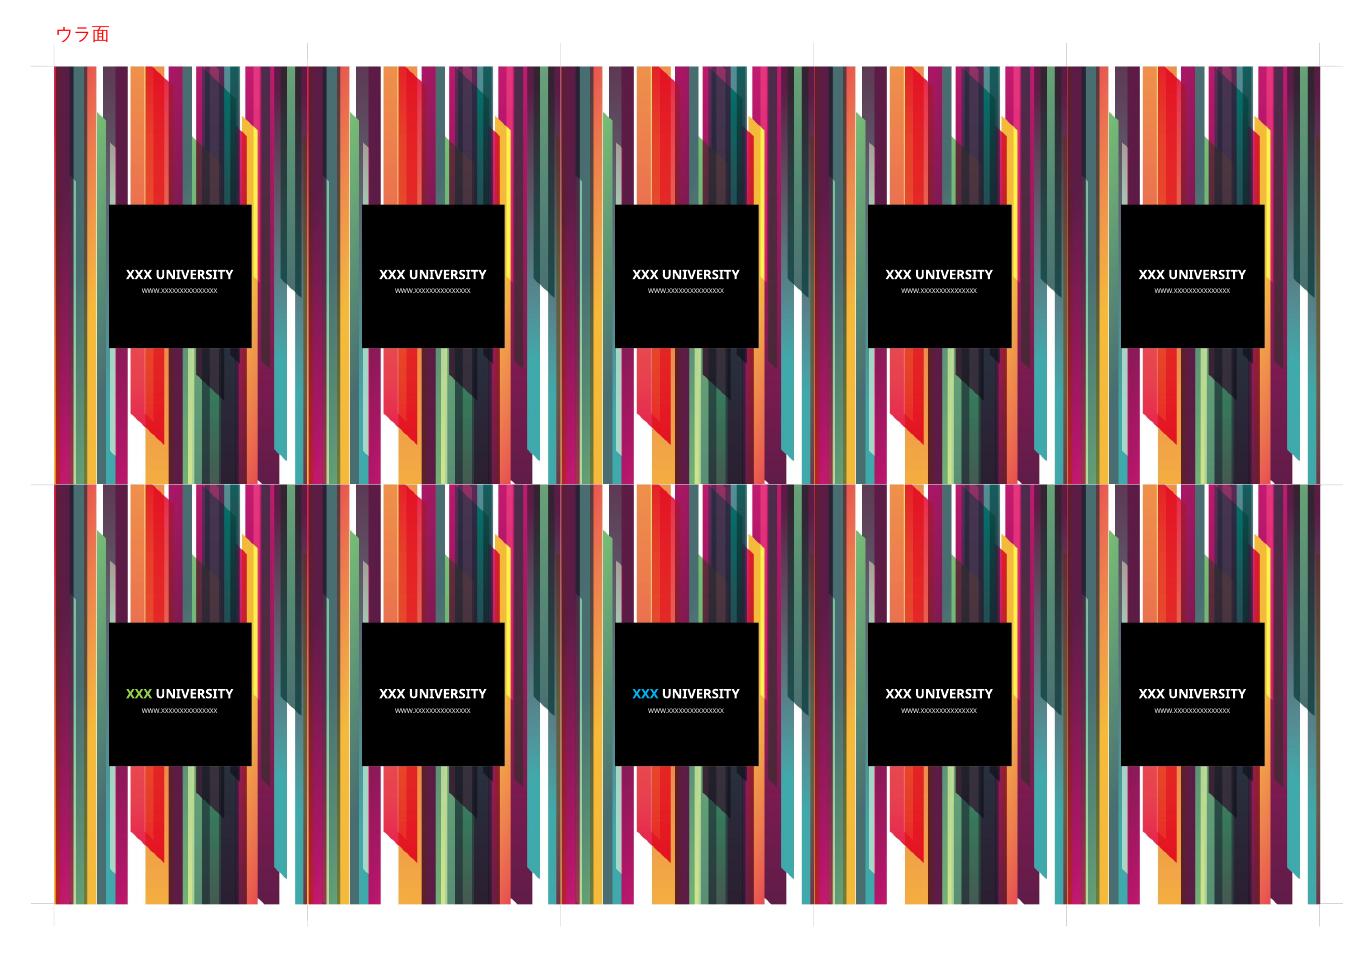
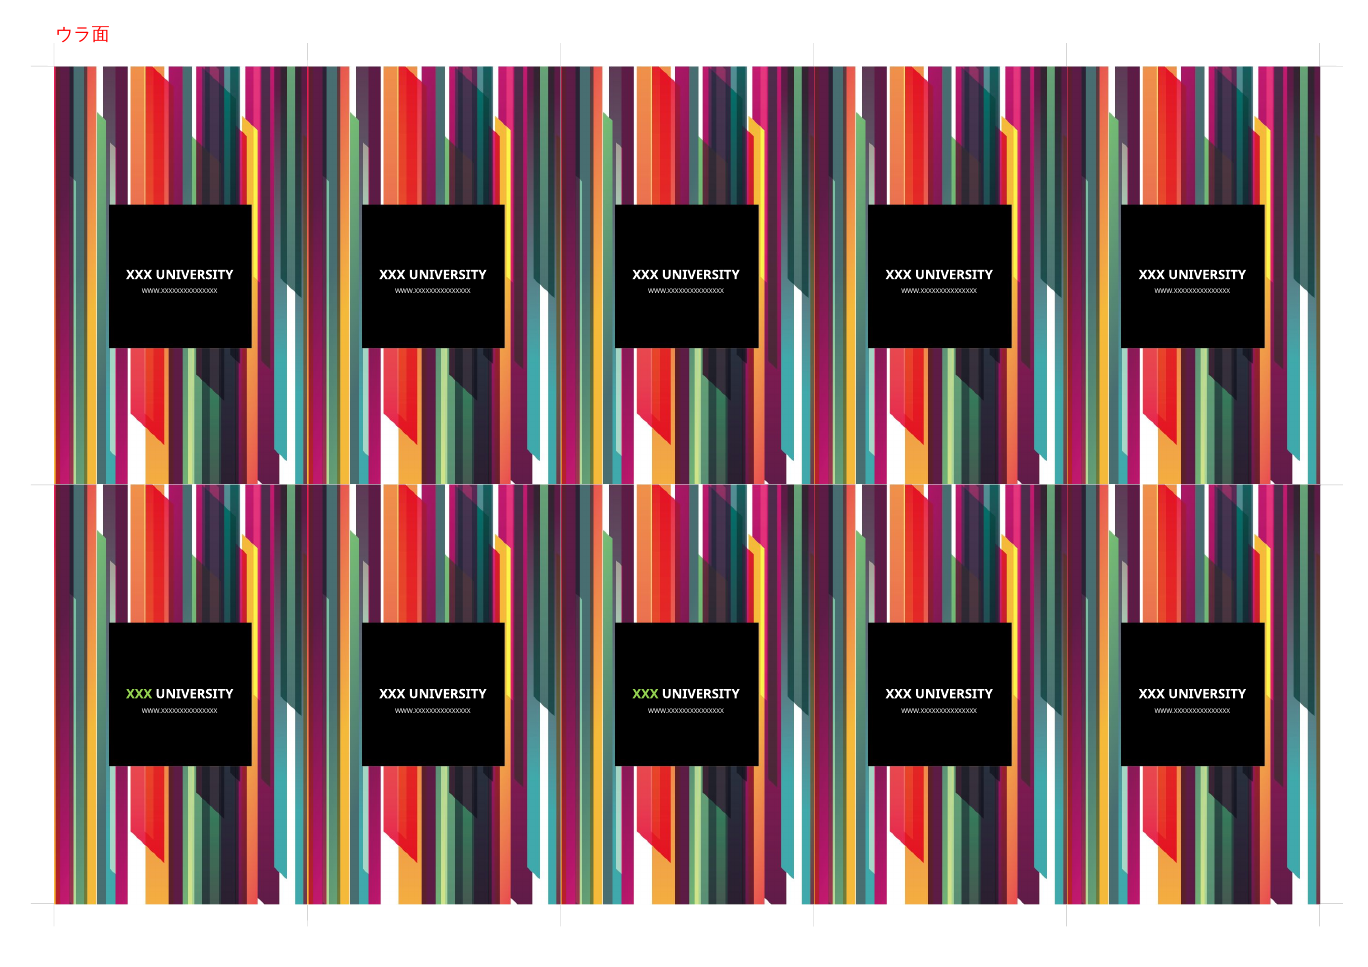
XXX colour: light blue -> light green (645, 694)
